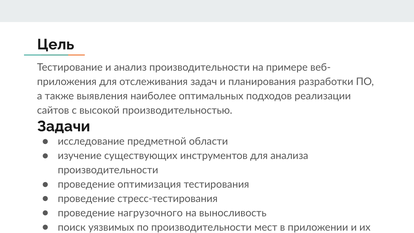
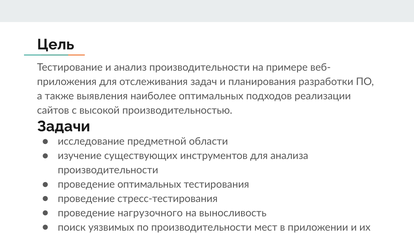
проведение оптимизация: оптимизация -> оптимальных (149, 184)
